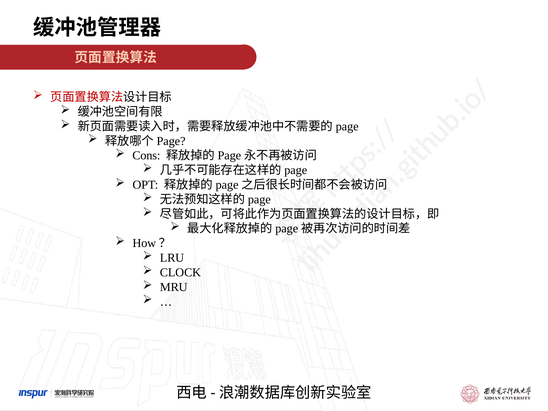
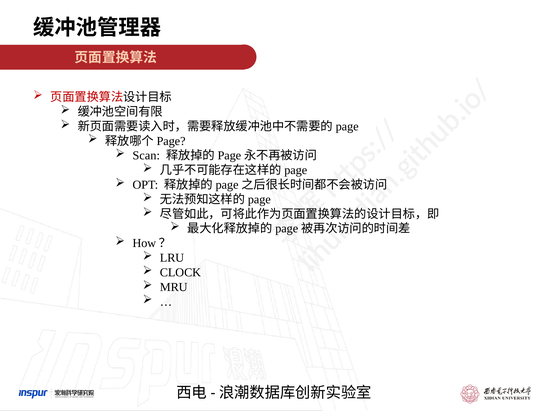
Cons: Cons -> Scan (146, 156)
